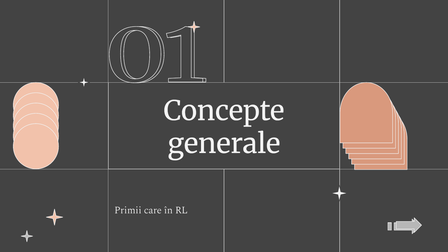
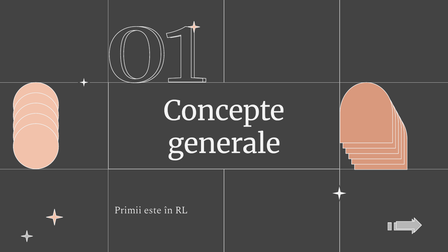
care: care -> este (153, 210)
